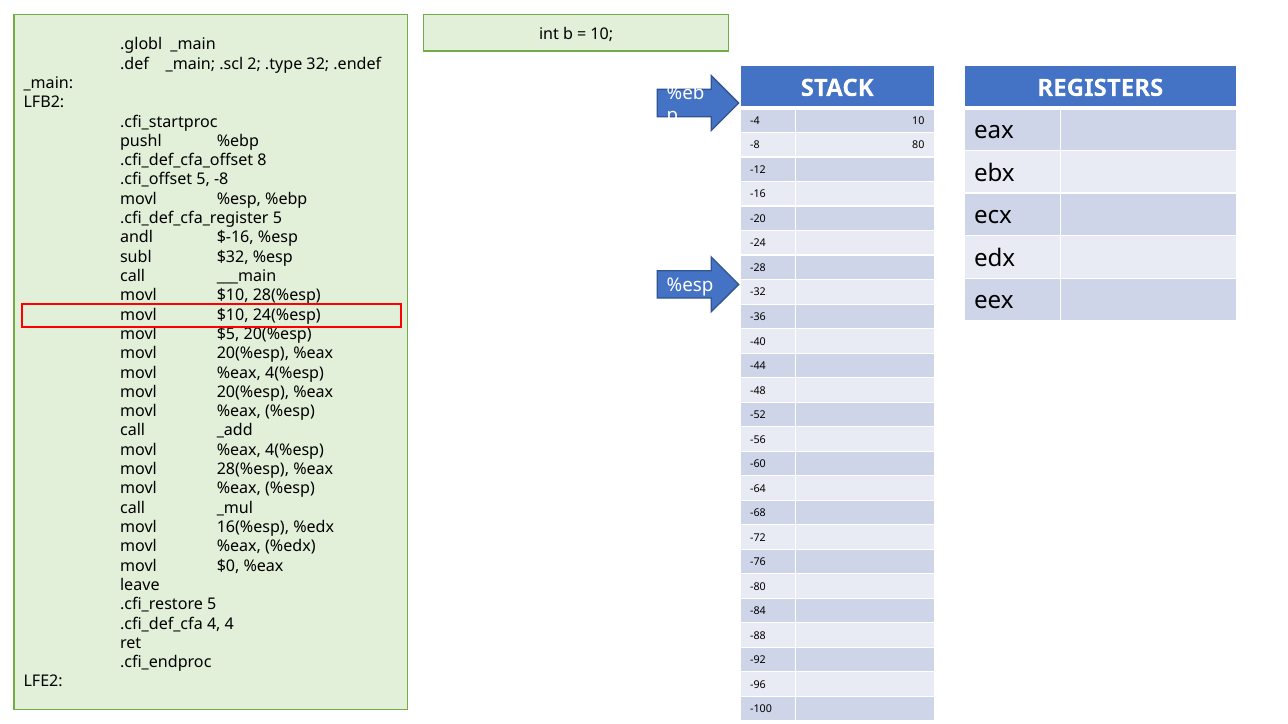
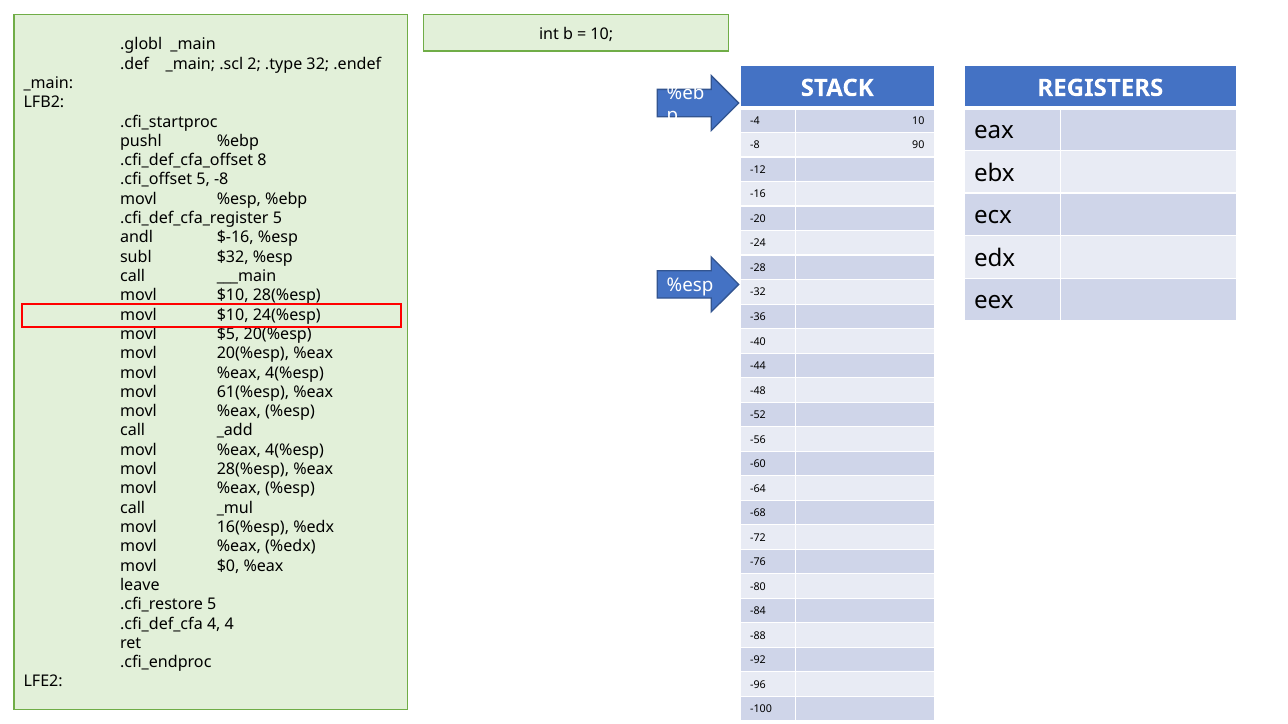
80: 80 -> 90 (918, 145)
20(%esp: 20(%esp -> 61(%esp (253, 392)
